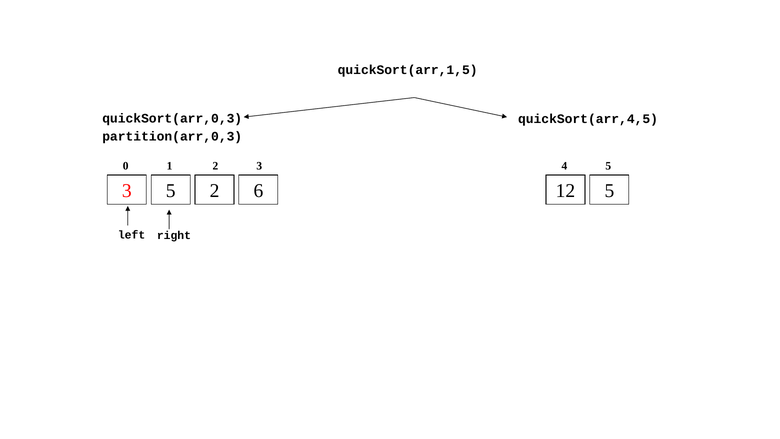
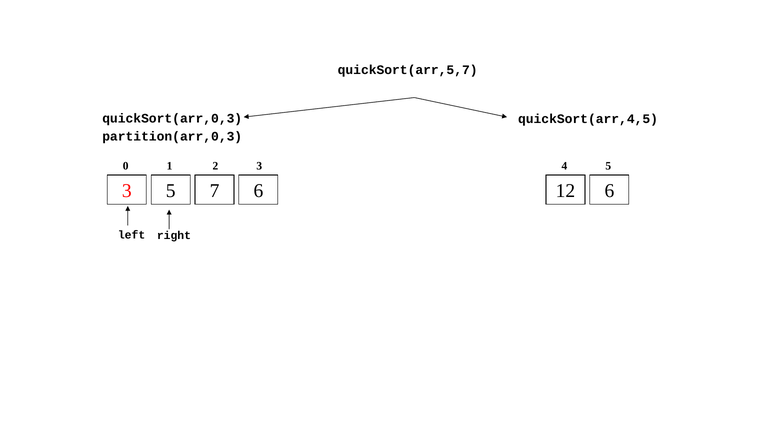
quickSort(arr,1,5: quickSort(arr,1,5 -> quickSort(arr,5,7 (408, 70)
5 2: 2 -> 7 (215, 191)
12 5: 5 -> 6 (609, 191)
